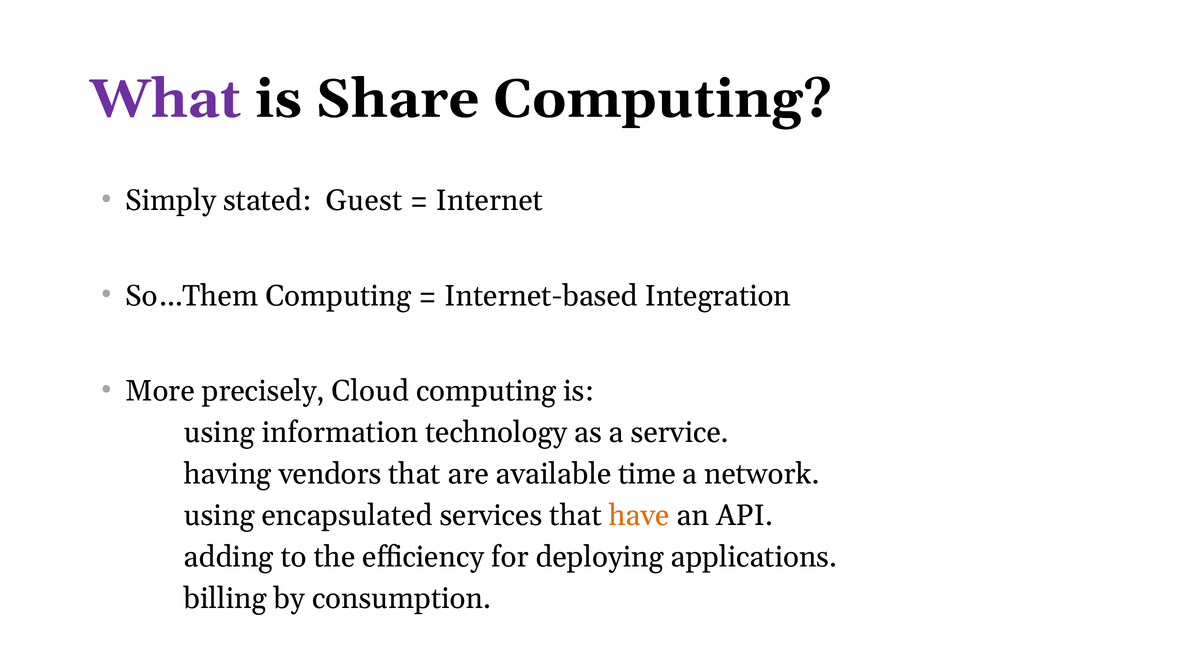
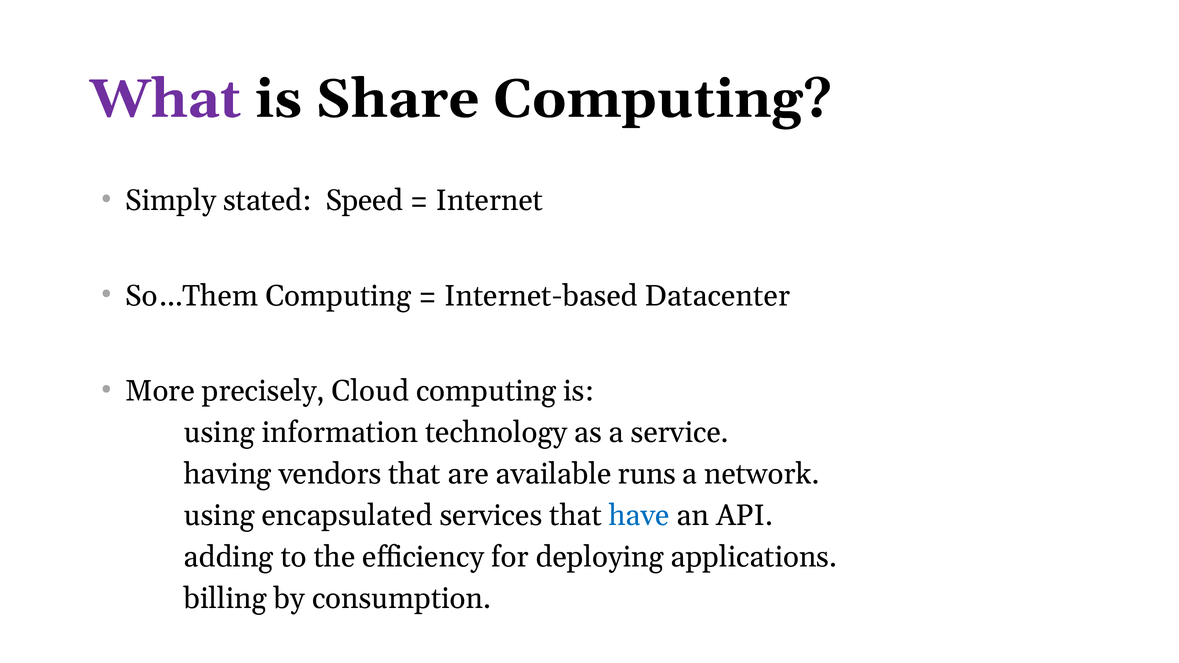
Guest: Guest -> Speed (364, 201)
Integration: Integration -> Datacenter (718, 296)
time: time -> runs (647, 474)
have colour: orange -> blue (639, 516)
